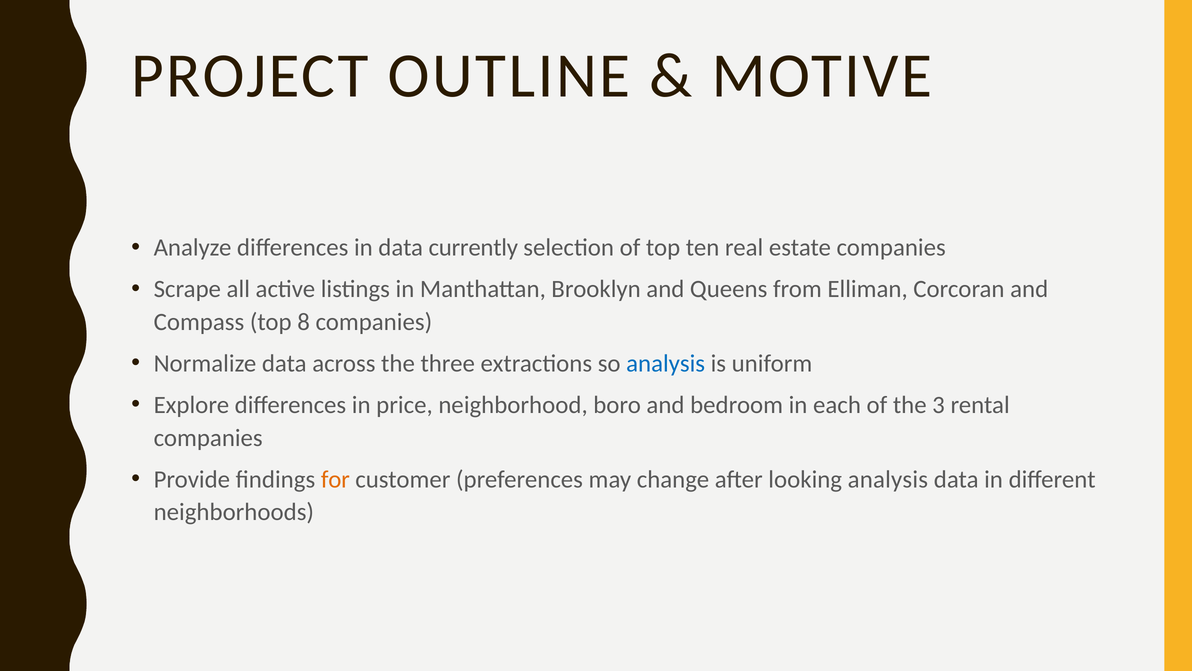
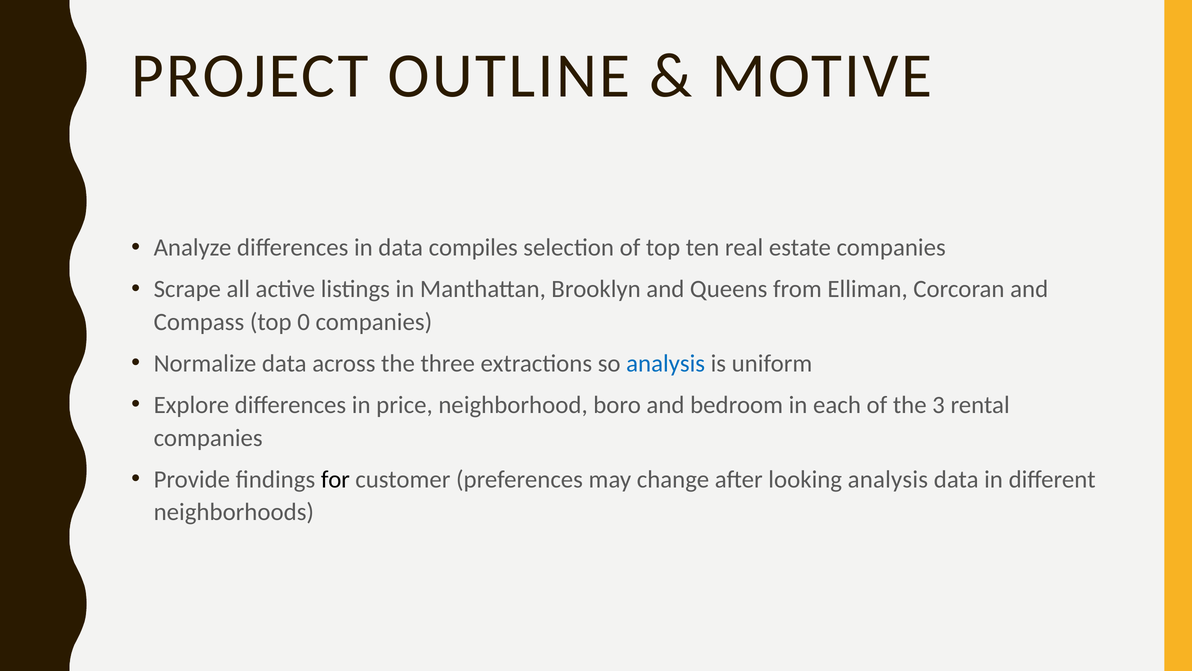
currently: currently -> compiles (473, 248)
8: 8 -> 0 (304, 322)
for colour: orange -> black (335, 479)
